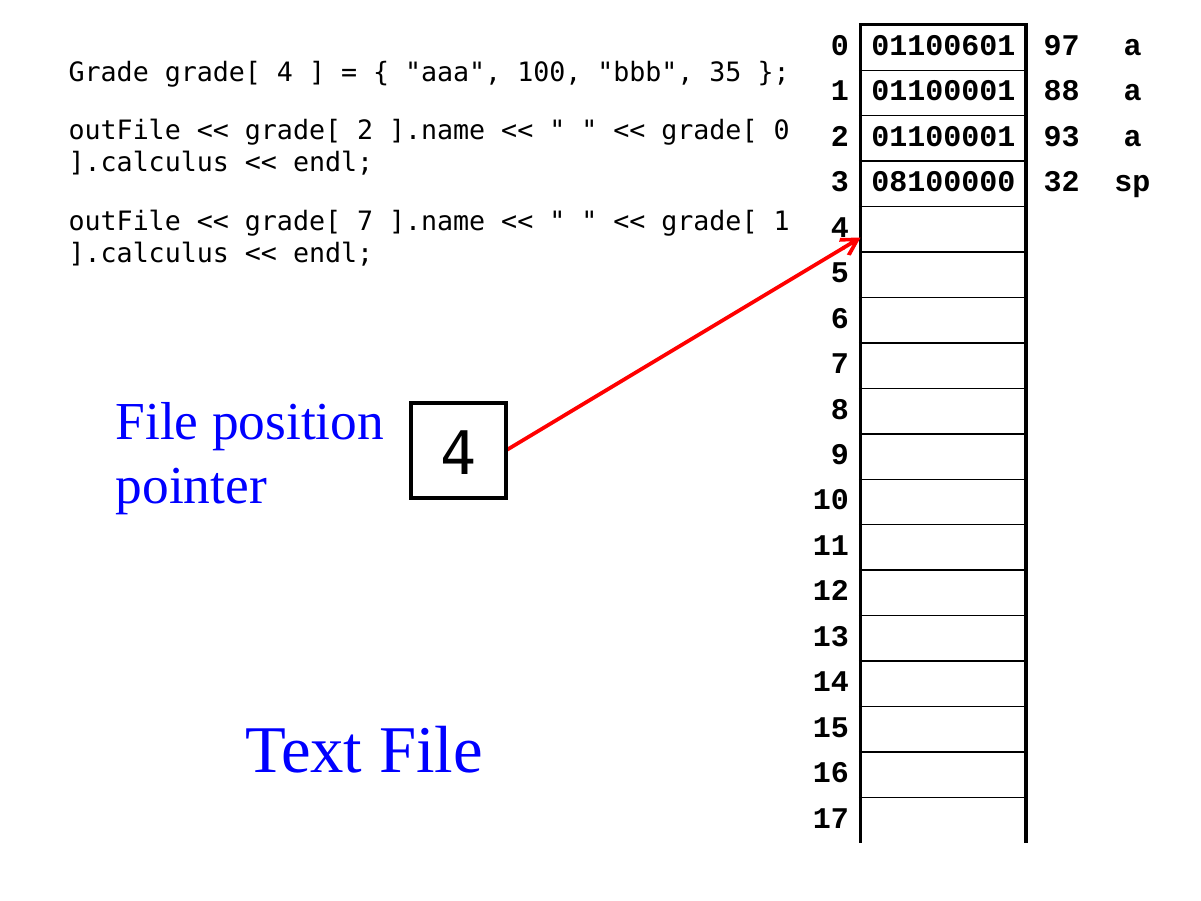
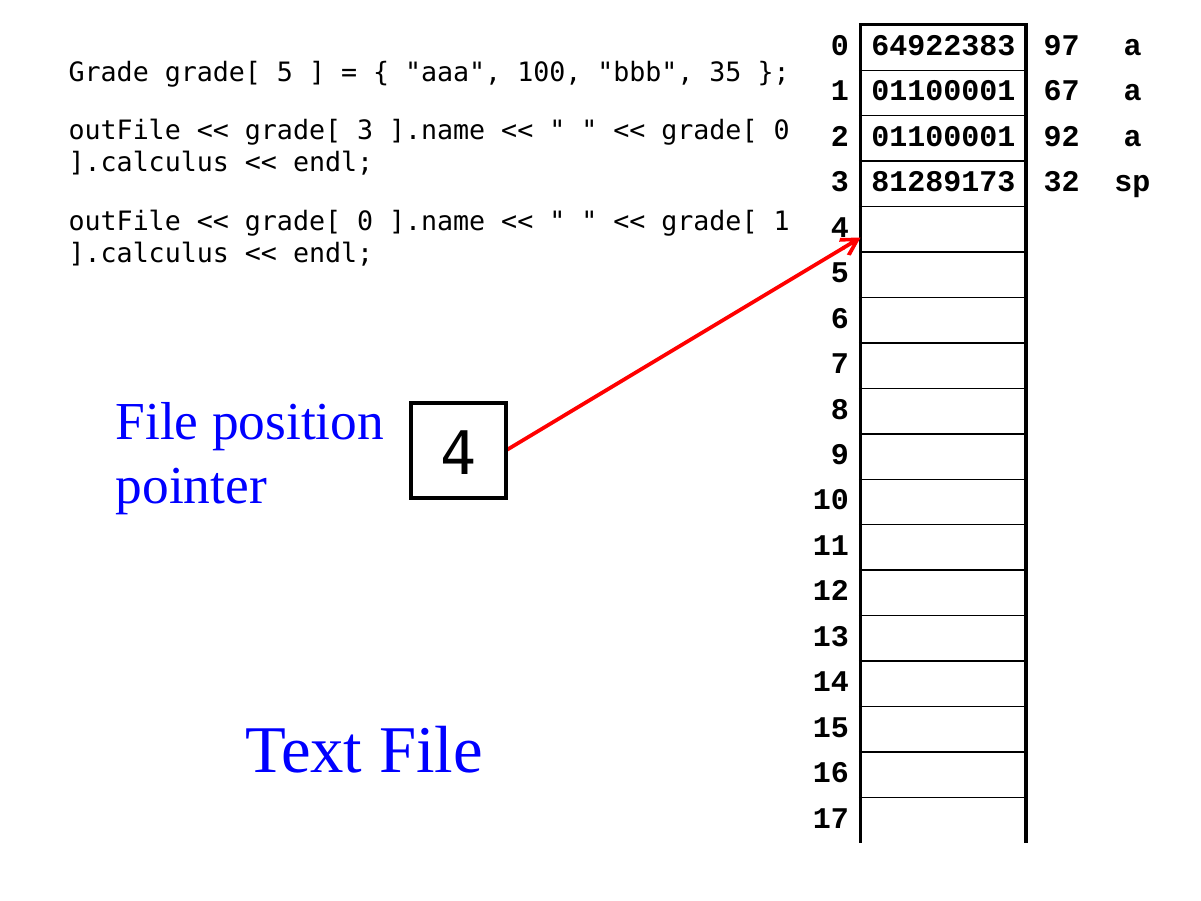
01100601: 01100601 -> 64922383 (943, 46)
grade[ 4: 4 -> 5 (285, 72)
88: 88 -> 67 (1062, 91)
grade[ 2: 2 -> 3 (365, 131)
93: 93 -> 92 (1062, 136)
08100000: 08100000 -> 81289173 (943, 182)
7: 7 -> 0 (365, 222)
